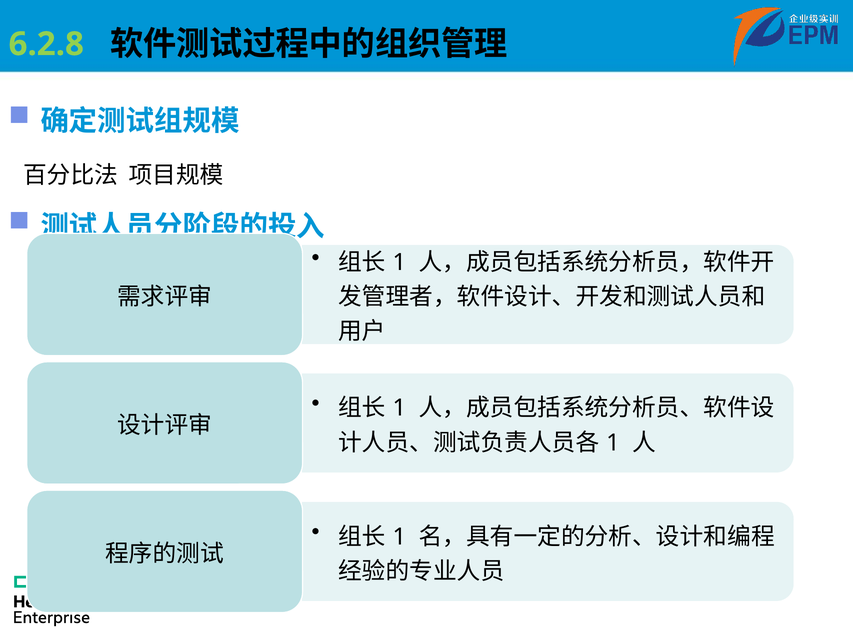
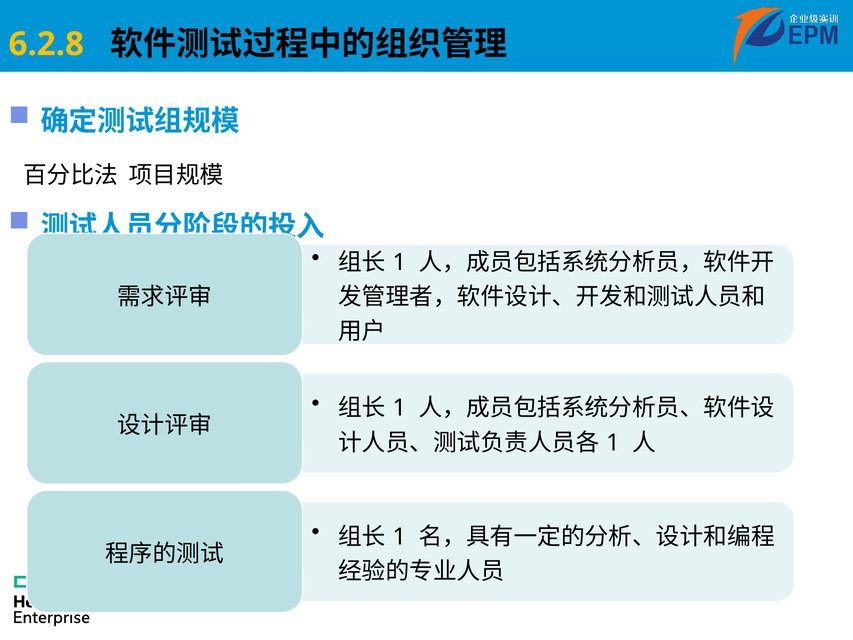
6.2.8 colour: light green -> yellow (46, 44)
